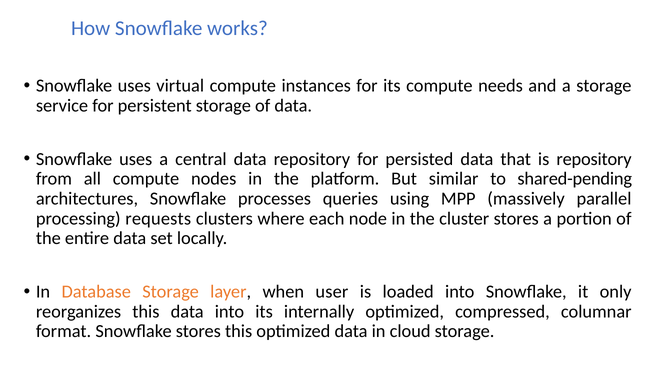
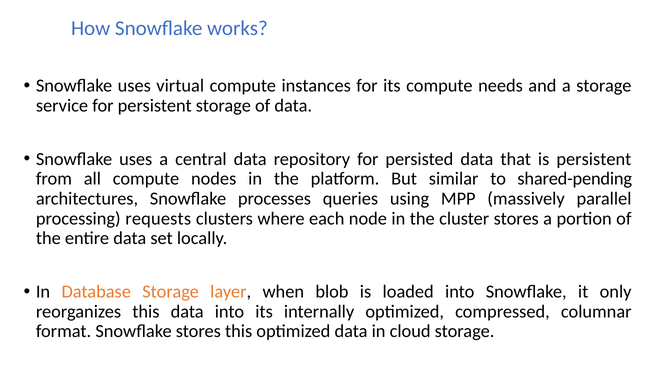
is repository: repository -> persistent (594, 159)
user: user -> blob (332, 292)
